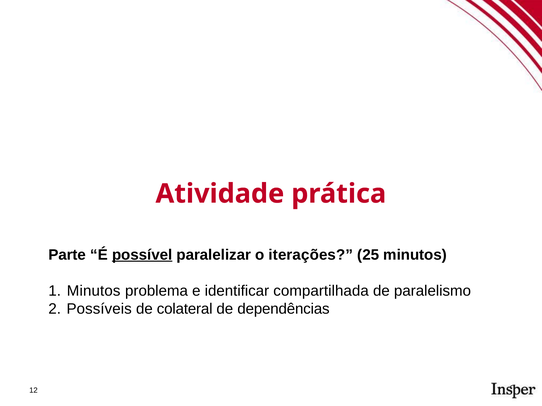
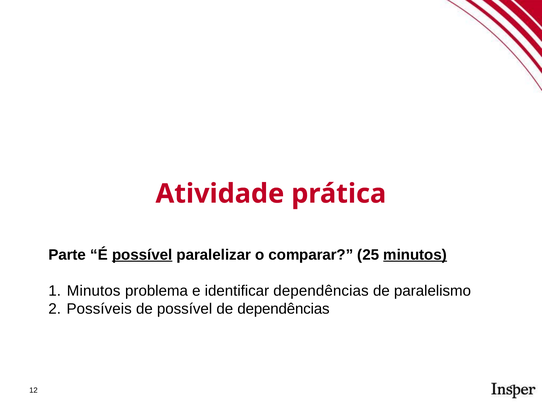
iterações: iterações -> comparar (311, 255)
minutos underline: none -> present (415, 255)
identificar compartilhada: compartilhada -> dependências (321, 291)
de colateral: colateral -> possível (185, 309)
